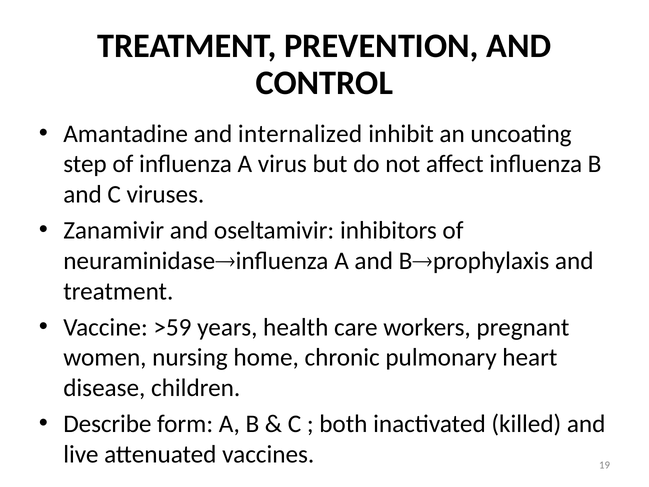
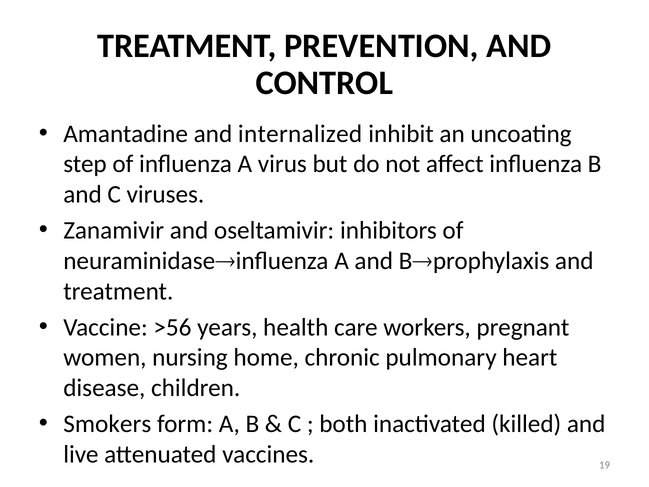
>59: >59 -> >56 (172, 327)
Describe: Describe -> Smokers (107, 424)
